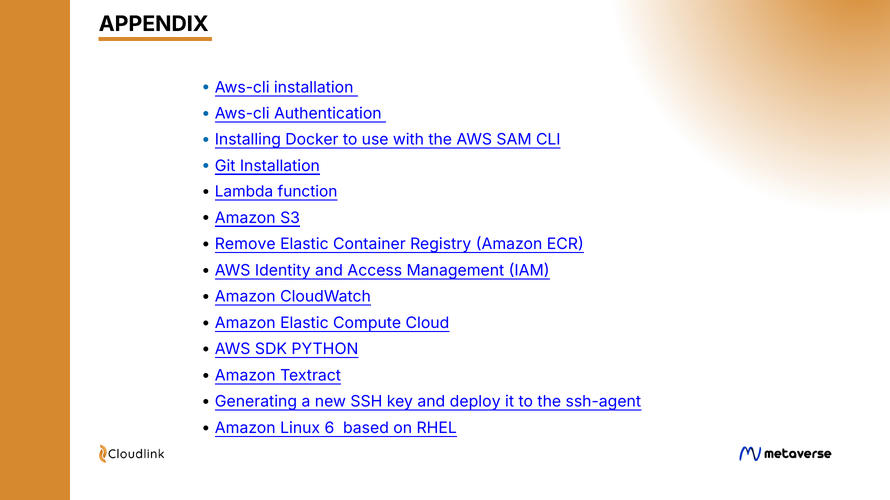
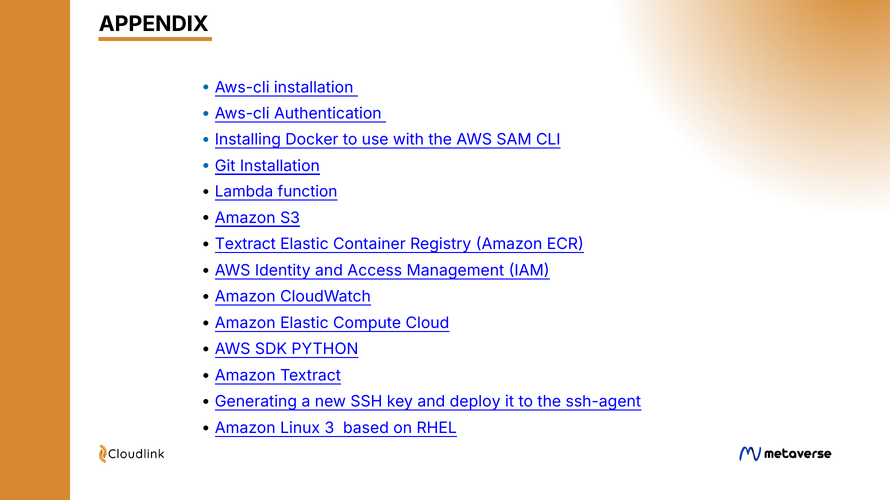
Remove: Remove -> Textract (245, 244)
6: 6 -> 3 (329, 428)
